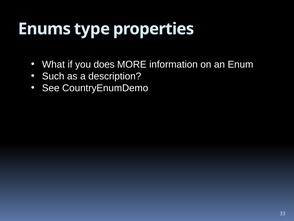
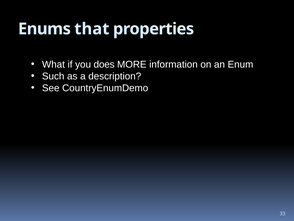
type: type -> that (92, 29)
